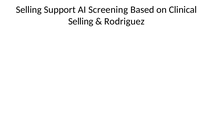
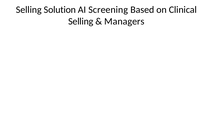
Support: Support -> Solution (60, 10)
Rodriguez: Rodriguez -> Managers (124, 21)
